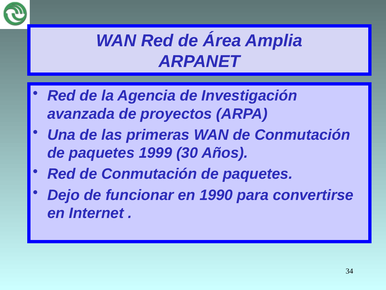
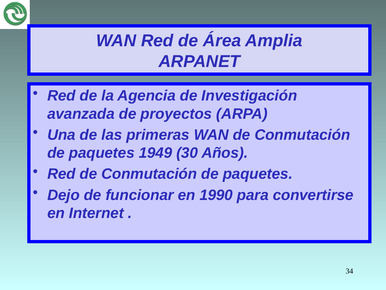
1999: 1999 -> 1949 (155, 153)
